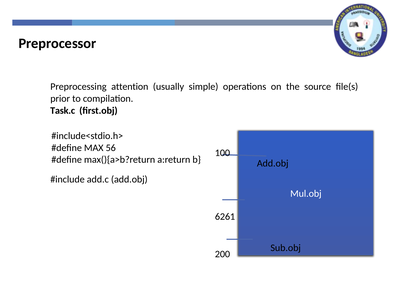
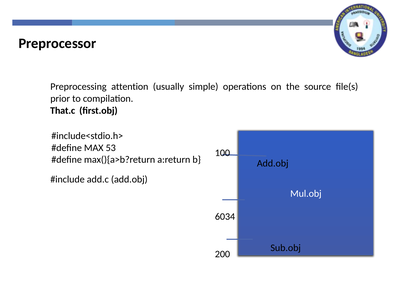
Task.c: Task.c -> That.c (63, 111)
56: 56 -> 53 (111, 148)
6261: 6261 -> 6034 (225, 217)
